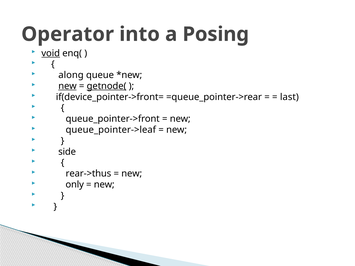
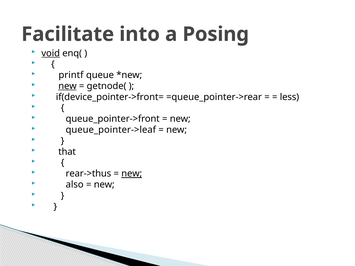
Operator: Operator -> Facilitate (68, 34)
along: along -> printf (71, 75)
getnode( underline: present -> none (107, 86)
last: last -> less (289, 97)
side: side -> that (67, 152)
new underline: none -> present (132, 174)
only: only -> also (75, 185)
